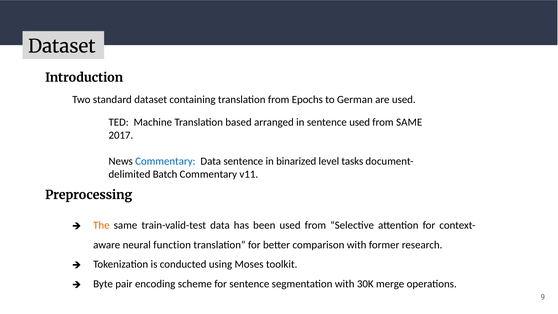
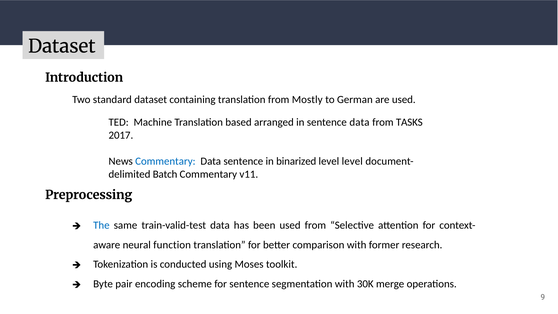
Epochs: Epochs -> Mostly (307, 100)
sentence used: used -> data (360, 122)
from SAME: SAME -> TASKS (409, 122)
level tasks: tasks -> level (352, 161)
The colour: orange -> blue (101, 225)
